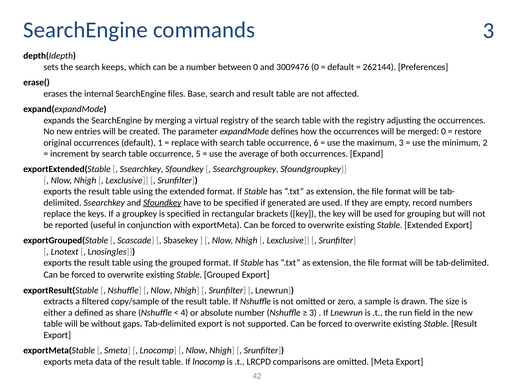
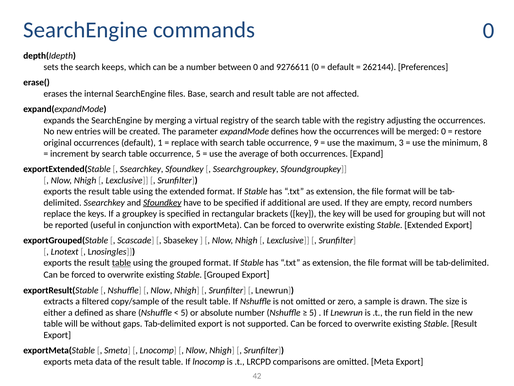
commands 3: 3 -> 0 (489, 30)
3009476: 3009476 -> 9276611 (293, 67)
6: 6 -> 9 (316, 142)
2: 2 -> 8 (485, 142)
generated: generated -> additional (287, 202)
table underline: none -> present (121, 263)
4: 4 -> 5 (184, 312)
3: 3 -> 5 (313, 312)
